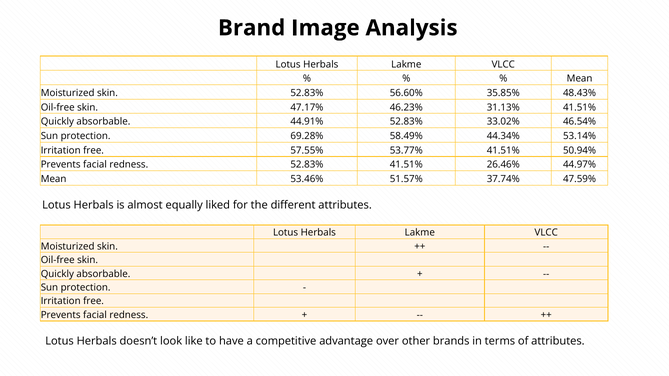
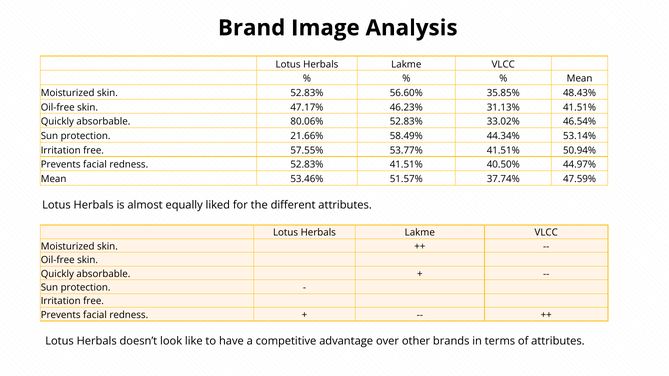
44.91%: 44.91% -> 80.06% (307, 122)
69.28%: 69.28% -> 21.66% (307, 136)
26.46%: 26.46% -> 40.50% (503, 165)
